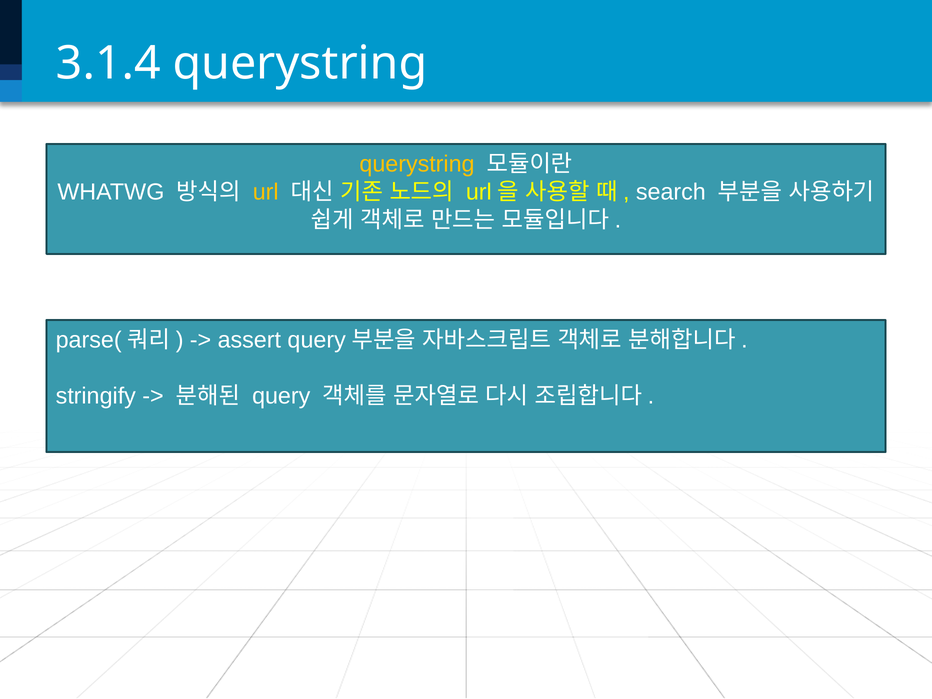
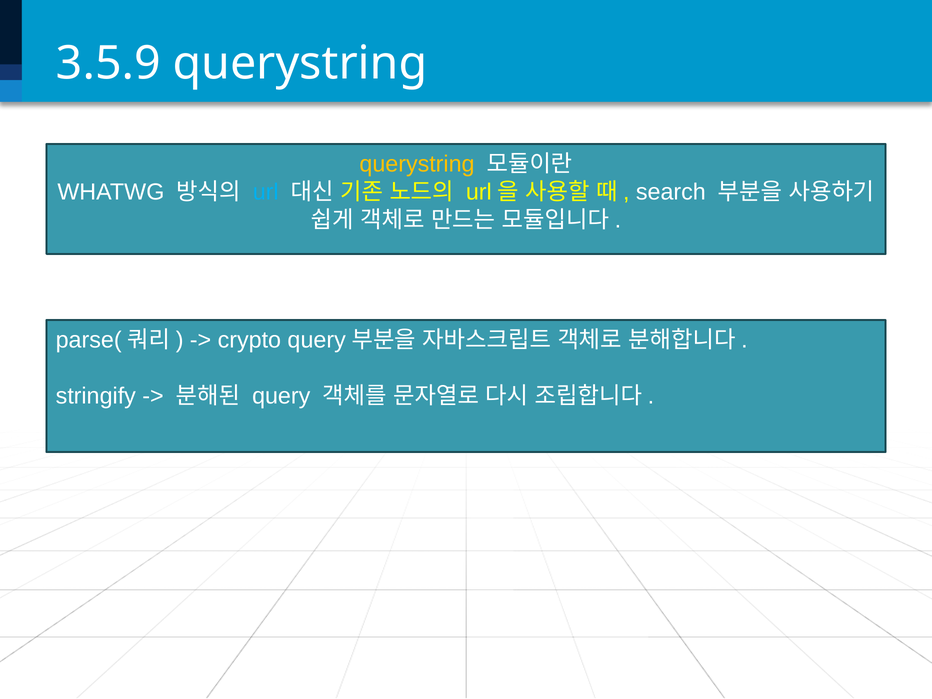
3.1.4: 3.1.4 -> 3.5.9 (108, 63)
url colour: yellow -> light blue (266, 192)
assert: assert -> crypto (249, 340)
